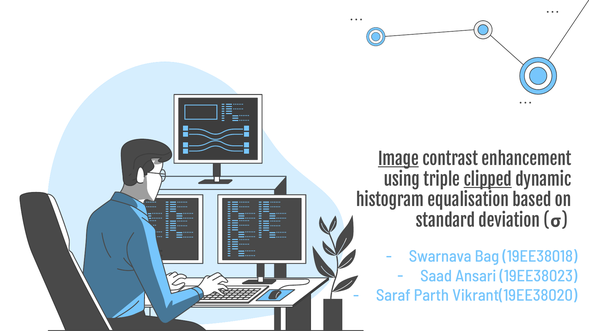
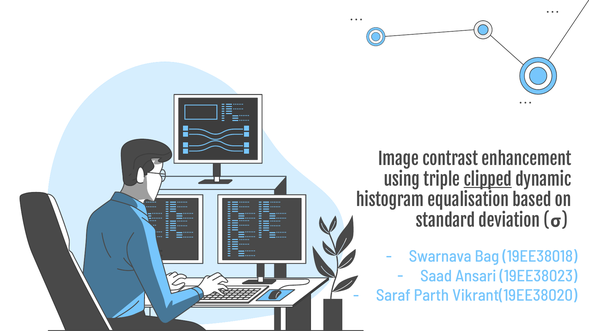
Image underline: present -> none (398, 160)
